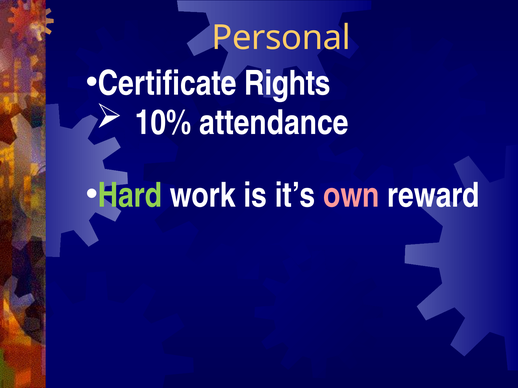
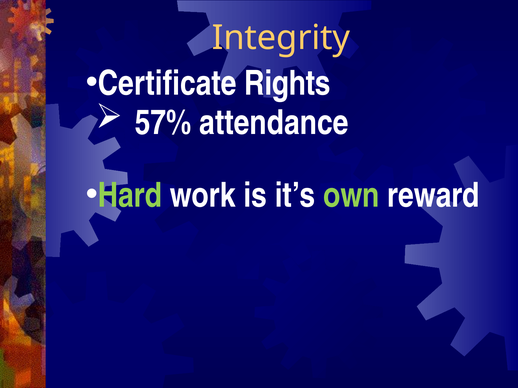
Personal: Personal -> Integrity (281, 38)
10%: 10% -> 57% (163, 123)
own colour: pink -> light green (351, 196)
